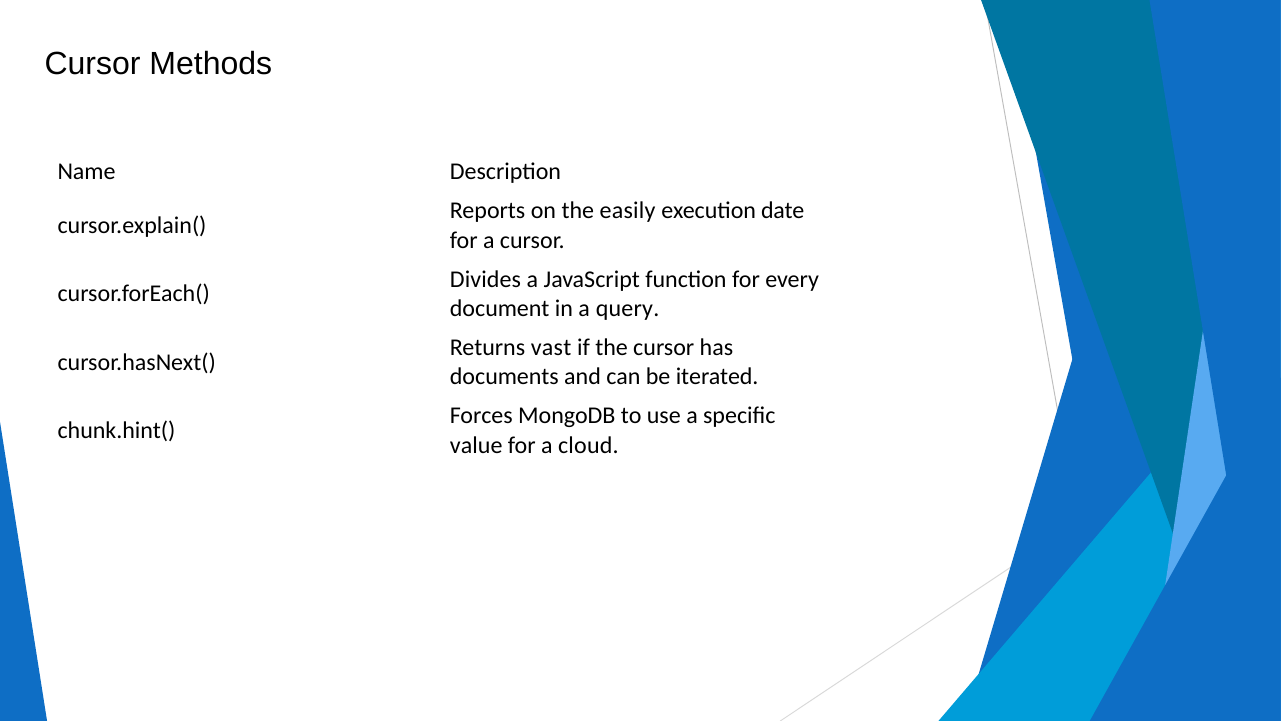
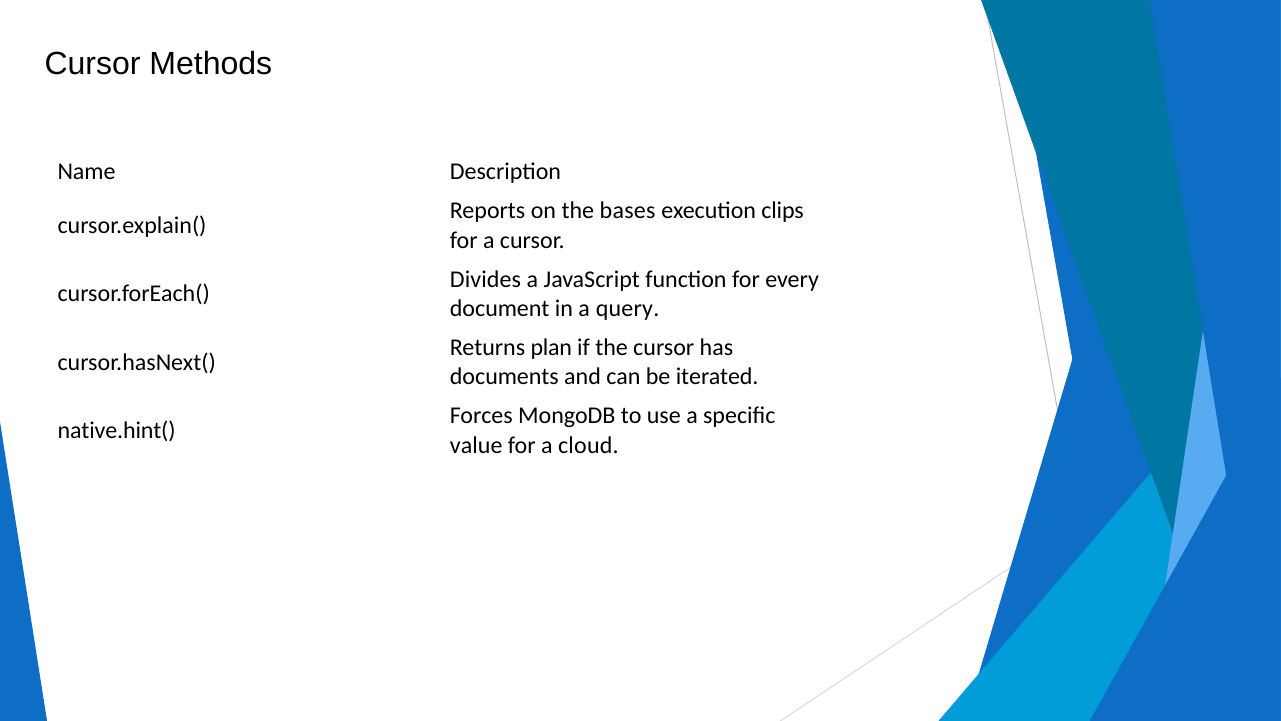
easily: easily -> bases (628, 211)
date: date -> clips (783, 211)
vast: vast -> plan (551, 347)
chunk.hint(: chunk.hint( -> native.hint( (117, 430)
